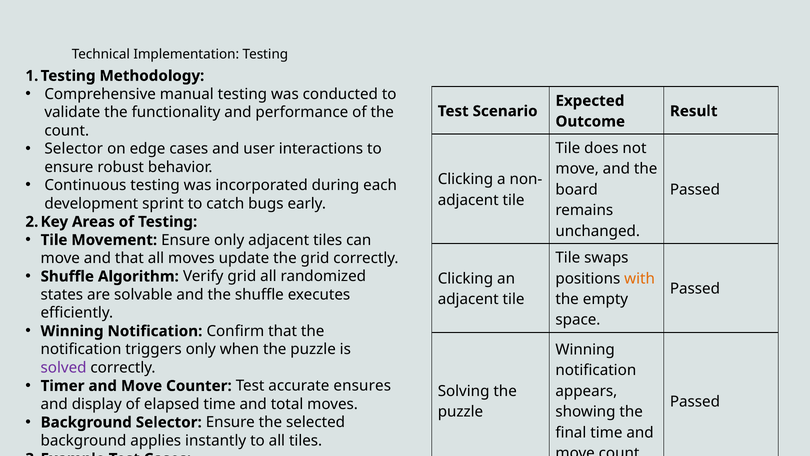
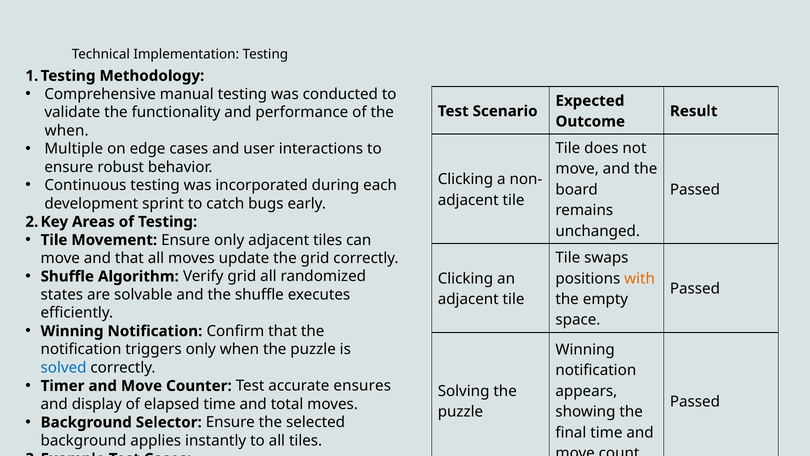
count: count -> when (67, 130)
Selector: Selector -> Multiple (74, 149)
solved colour: purple -> blue (64, 367)
